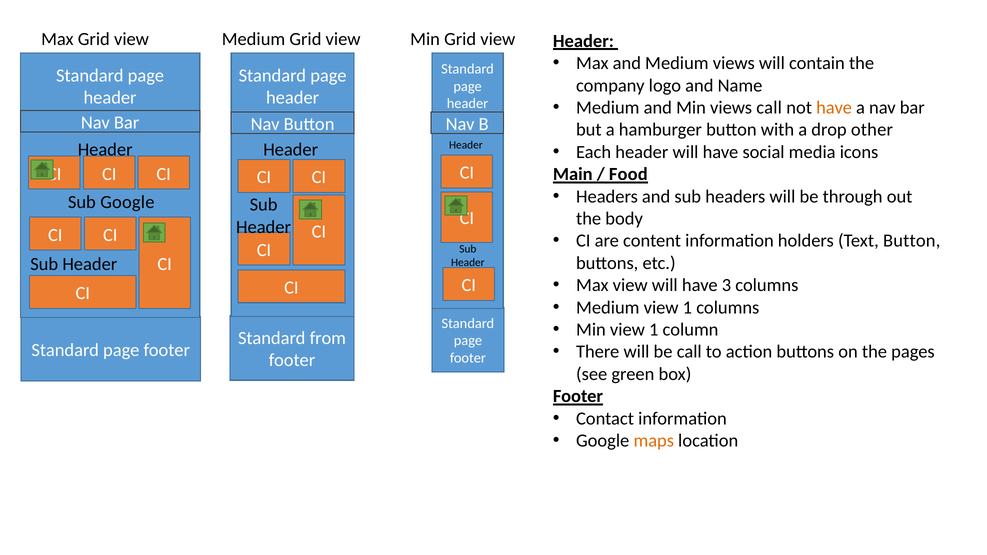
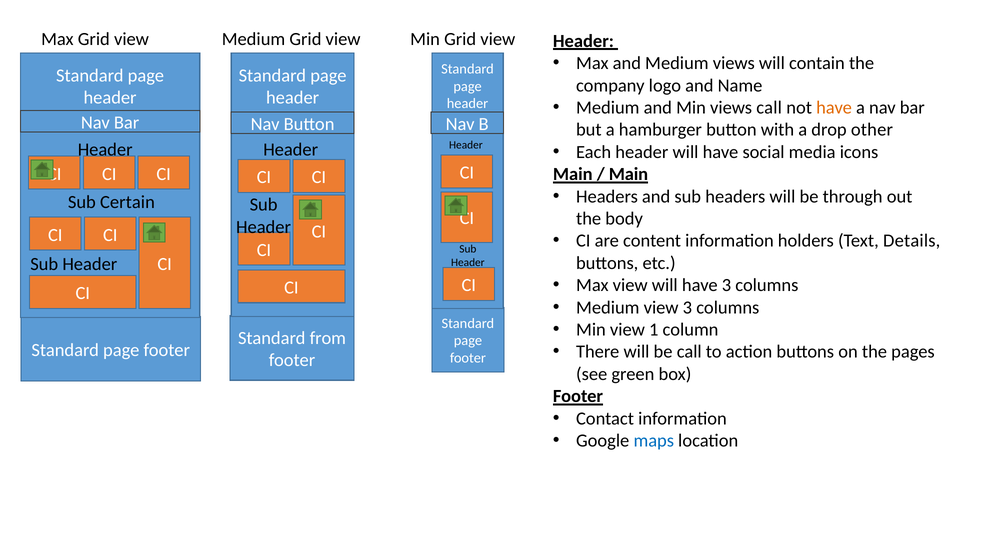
Food: Food -> Main (628, 174)
Sub Google: Google -> Certain (127, 202)
Text Button: Button -> Details (912, 241)
Medium view 1: 1 -> 3 (687, 308)
maps colour: orange -> blue (654, 441)
